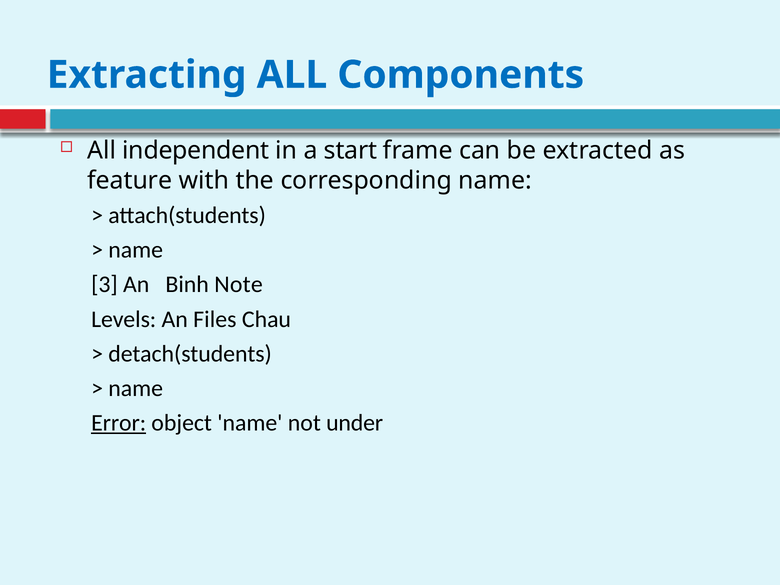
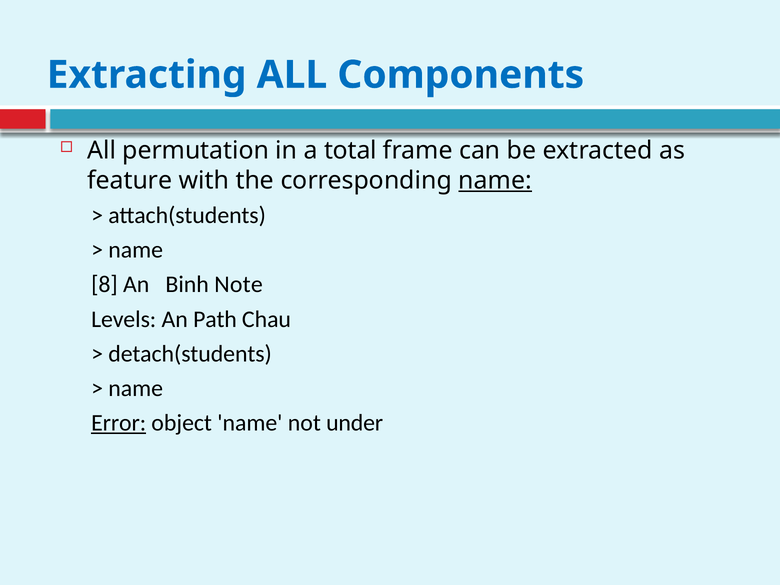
independent: independent -> permutation (196, 151)
start: start -> total (350, 151)
name underline: none -> present (495, 180)
3: 3 -> 8 (104, 285)
Files: Files -> Path (215, 319)
